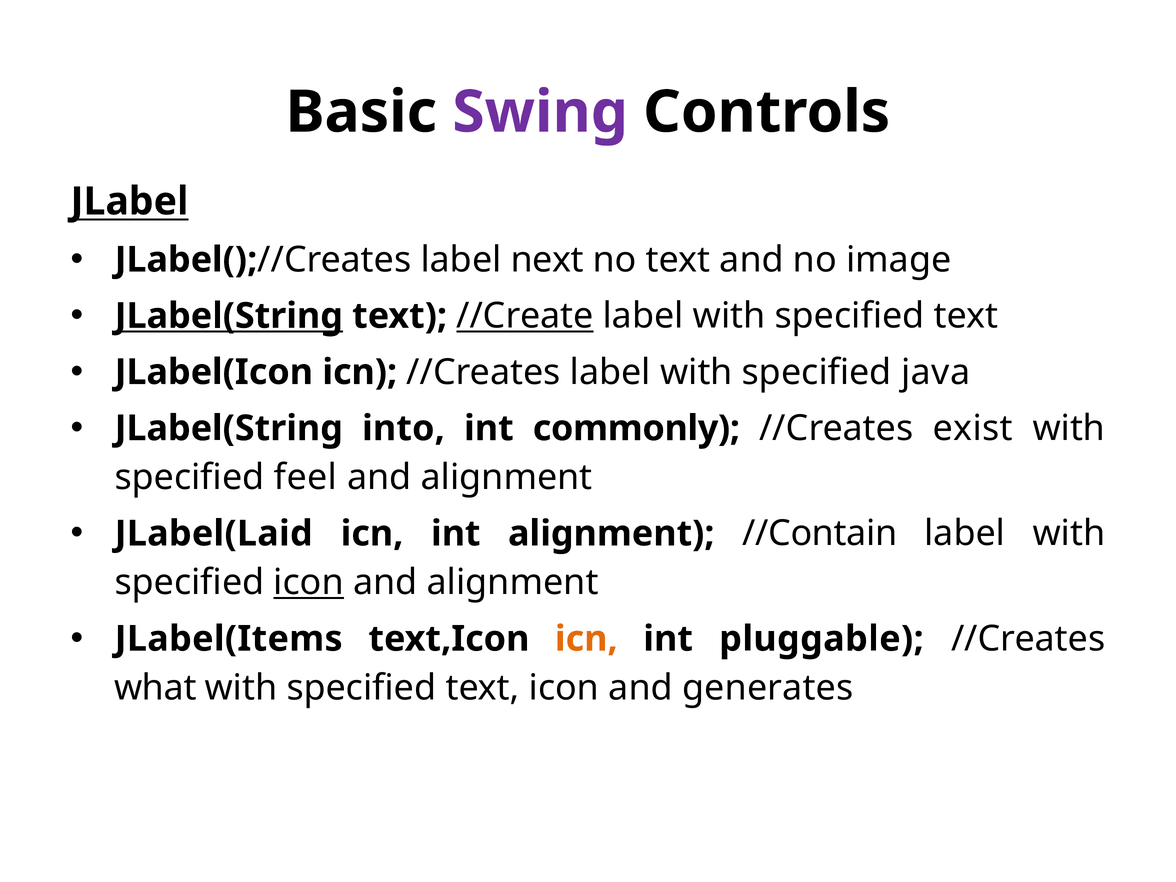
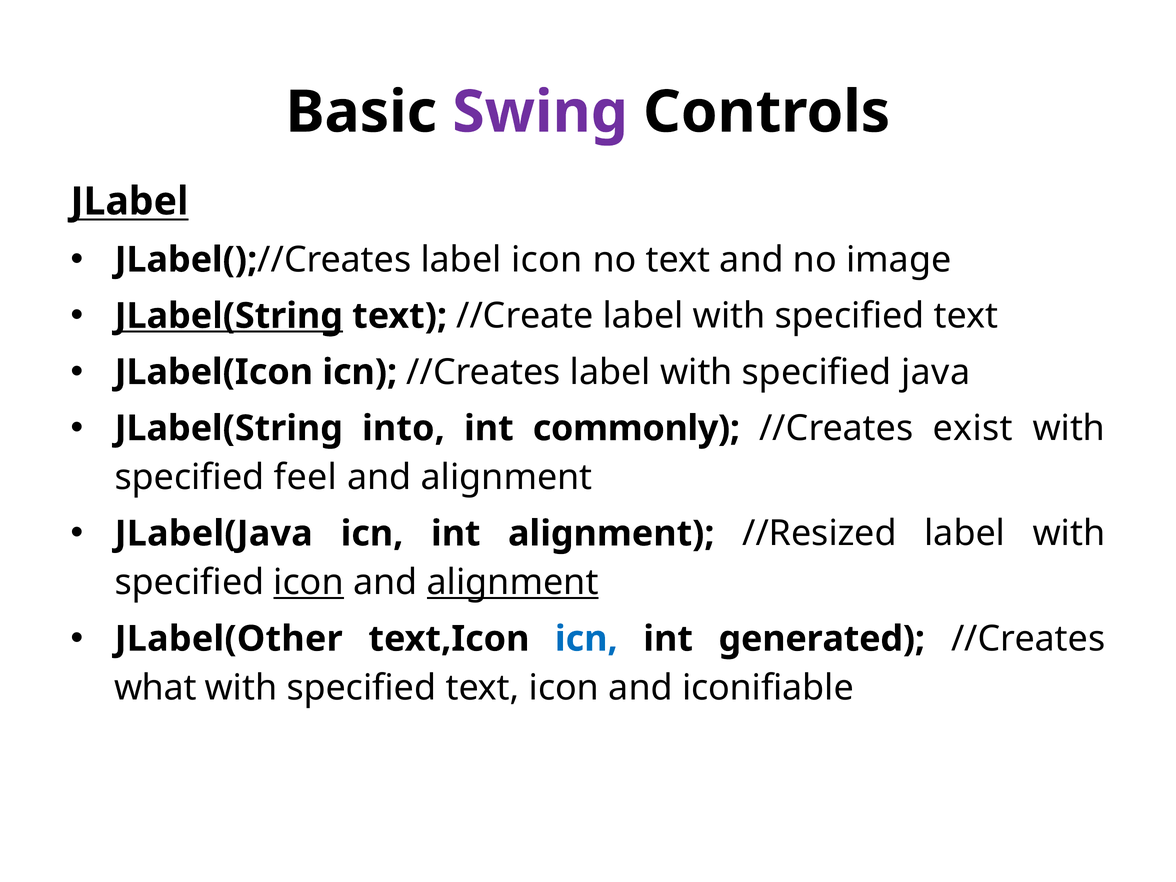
label next: next -> icon (547, 260)
//Create underline: present -> none (525, 316)
JLabel(Laid: JLabel(Laid -> JLabel(Java (214, 534)
//Contain: //Contain -> //Resized (820, 534)
alignment underline: none -> present (513, 583)
JLabel(Items: JLabel(Items -> JLabel(Other (229, 639)
icn colour: orange -> blue (586, 639)
pluggable: pluggable -> generated (822, 639)
generates: generates -> iconifiable (768, 688)
